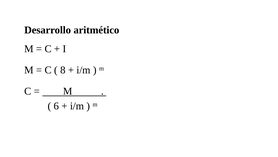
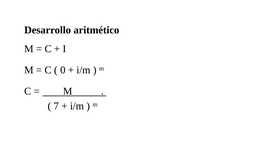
8: 8 -> 0 (63, 70)
6: 6 -> 7 (56, 106)
